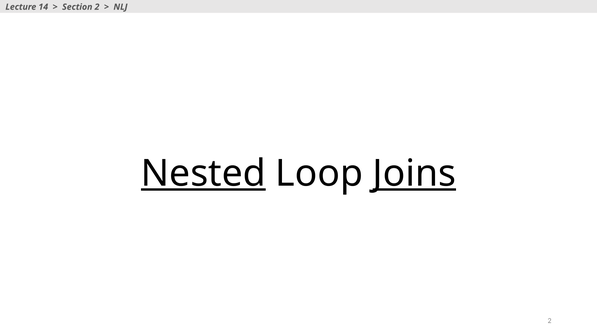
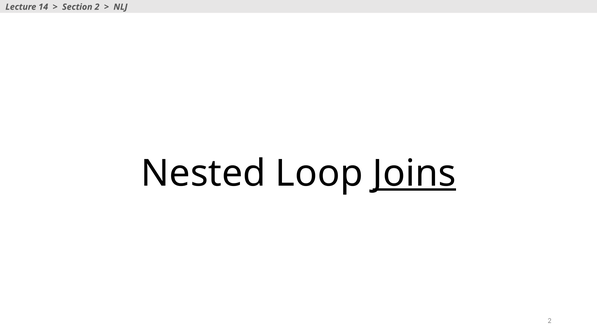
Nested underline: present -> none (203, 173)
